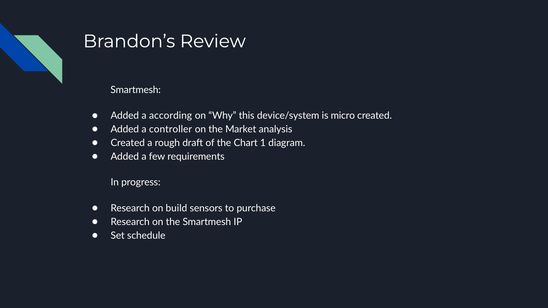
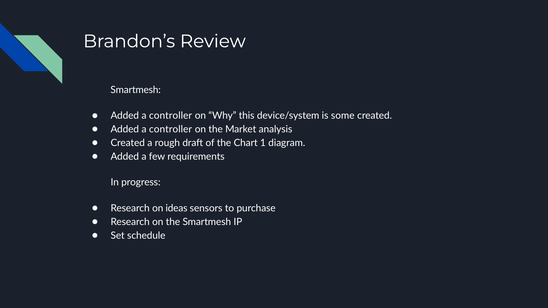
according: according -> controller (171, 116)
micro: micro -> some (343, 116)
build: build -> ideas (176, 208)
